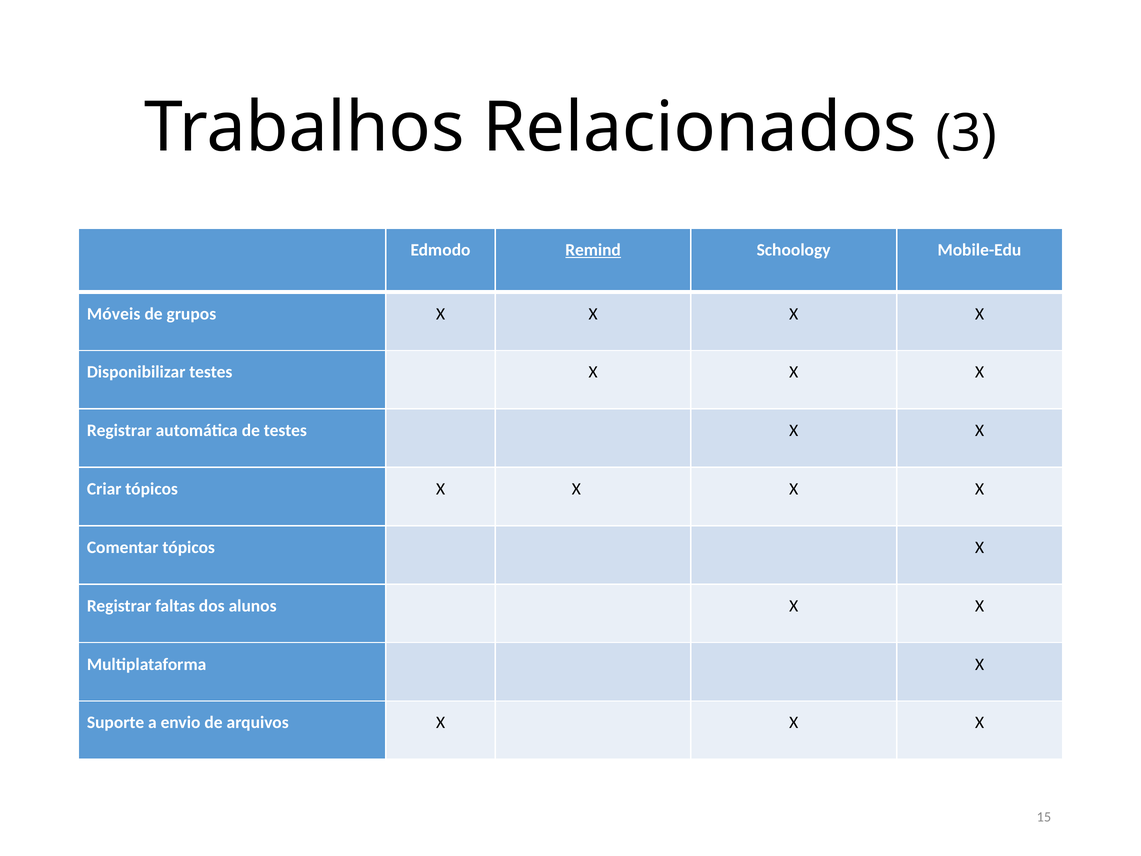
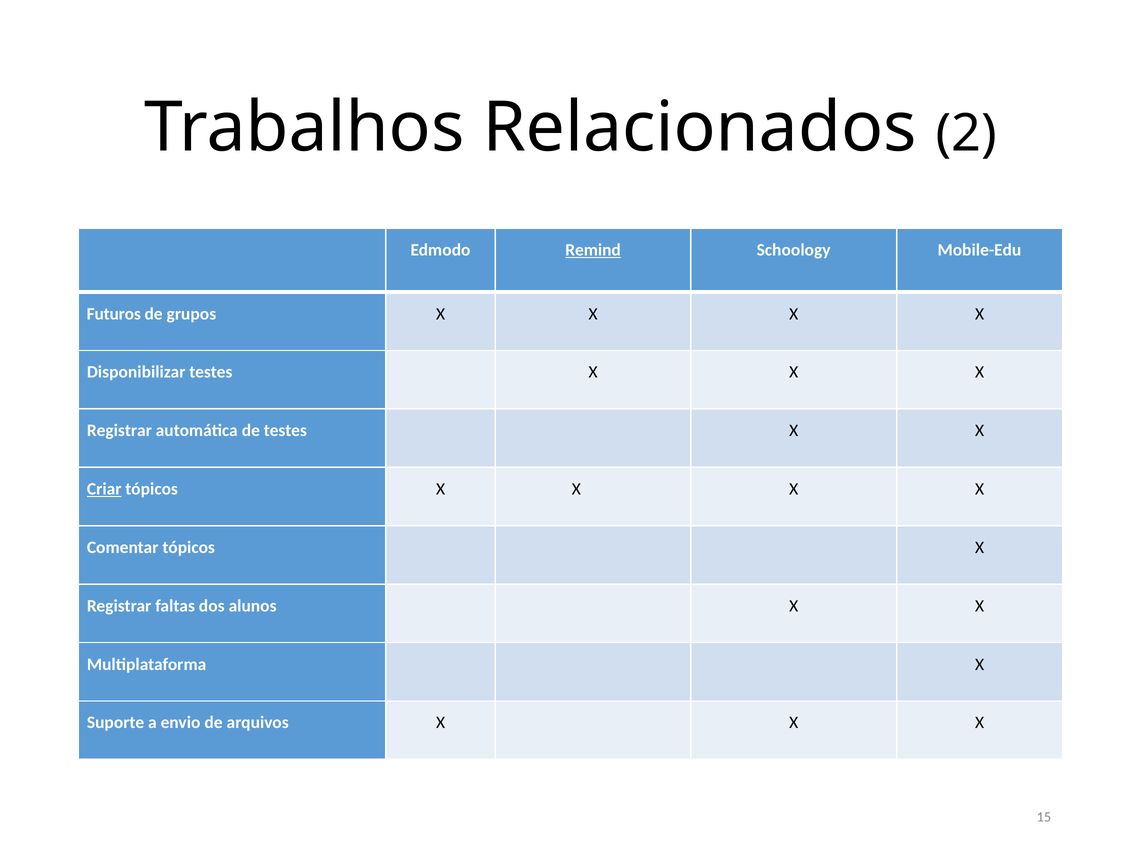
3: 3 -> 2 (966, 134)
Móveis: Móveis -> Futuros (114, 314)
Criar underline: none -> present (104, 489)
